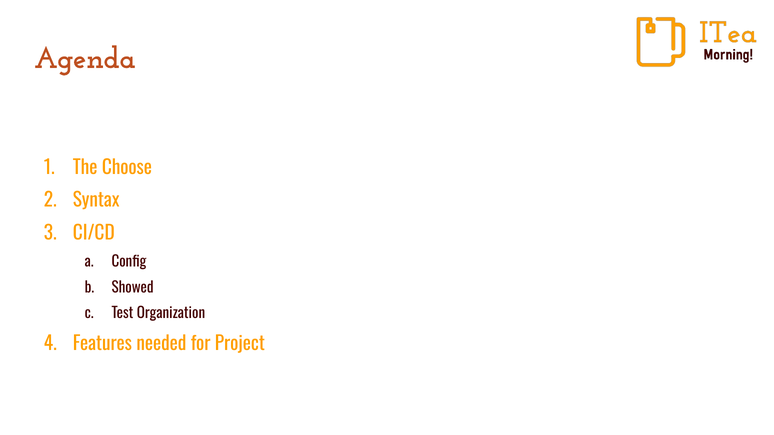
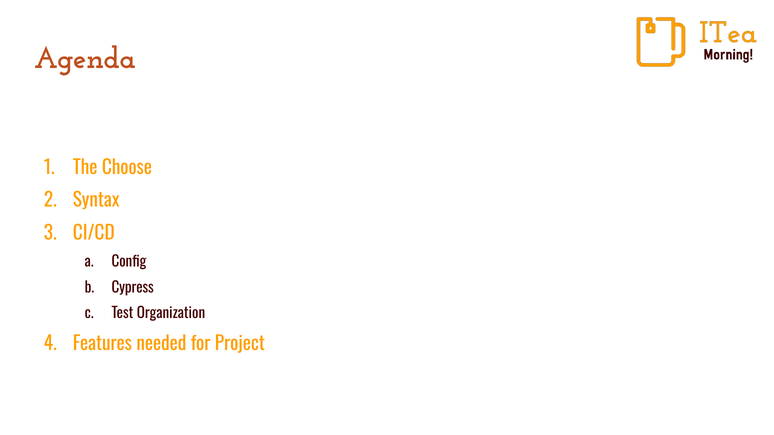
Showed: Showed -> Cypress (133, 288)
